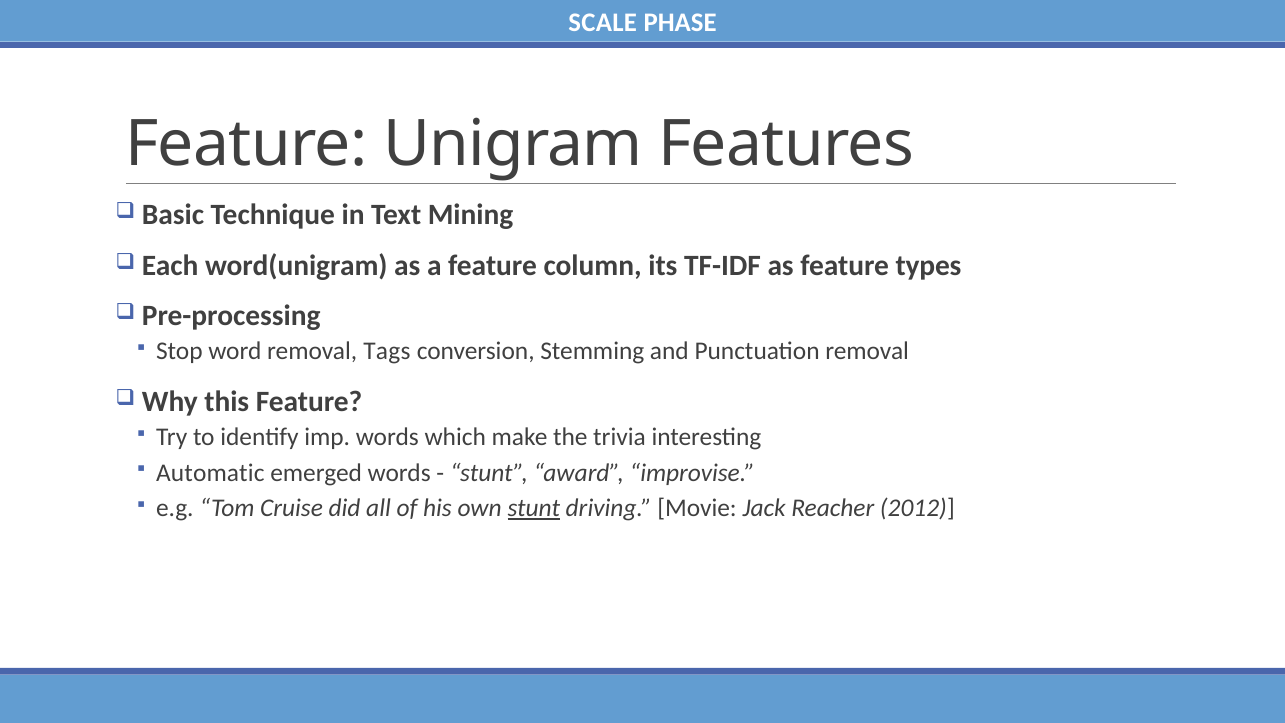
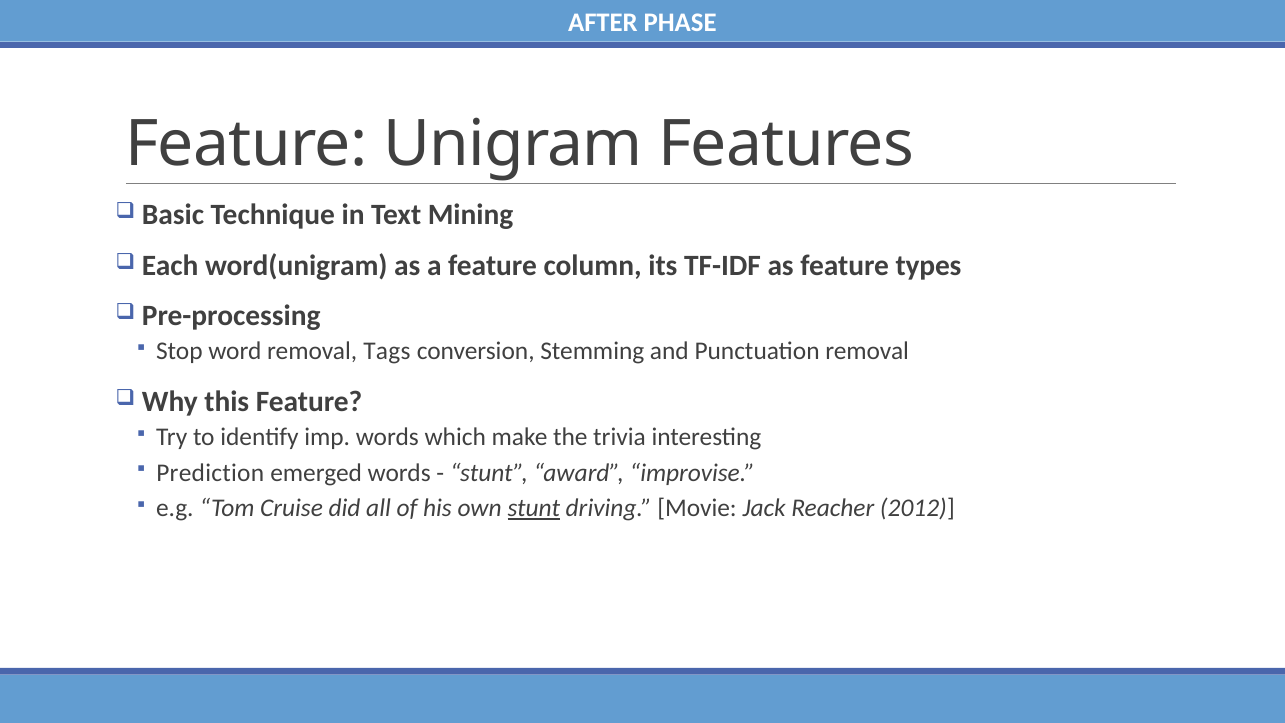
SCALE: SCALE -> AFTER (603, 23)
Automatic: Automatic -> Prediction (210, 472)
